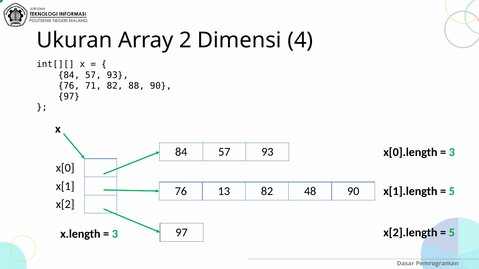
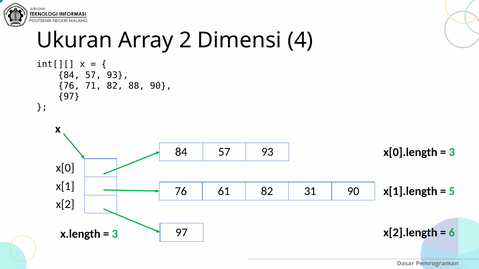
13: 13 -> 61 (224, 191)
48: 48 -> 31 (310, 191)
5: 5 -> 6 (452, 233)
